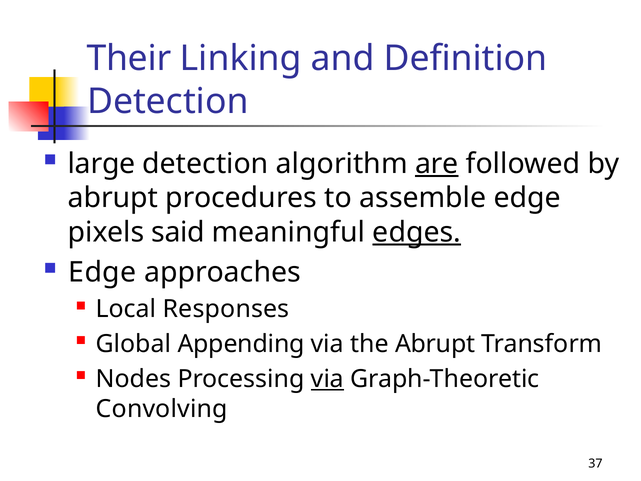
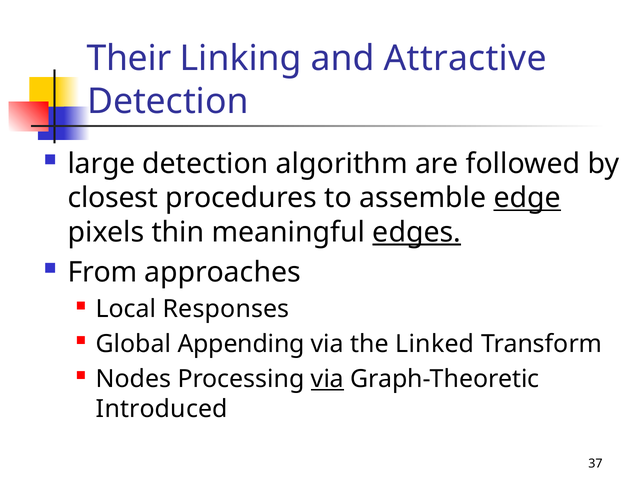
Definition: Definition -> Attractive (465, 59)
are underline: present -> none (437, 164)
abrupt: abrupt -> closest (113, 198)
edge underline: none -> present (527, 198)
said: said -> thin (178, 232)
Edge: Edge -> From (103, 272)
the Abrupt: Abrupt -> Linked (435, 344)
Convolving: Convolving -> Introduced (162, 409)
